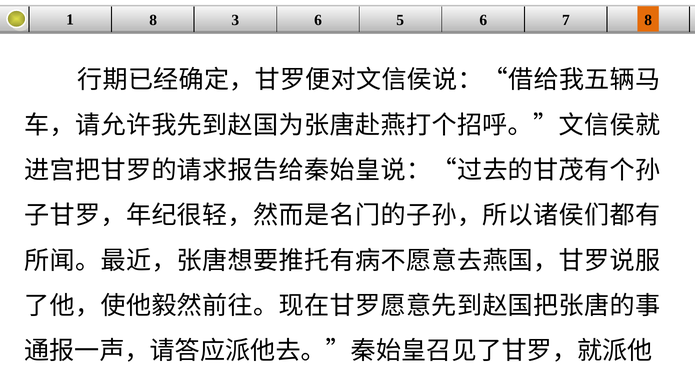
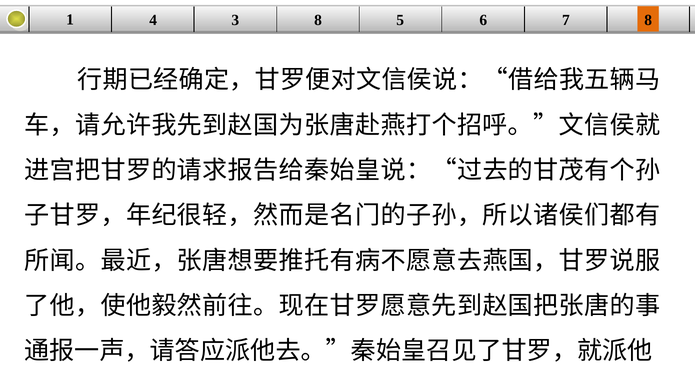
1 8: 8 -> 4 (153, 20)
3 6: 6 -> 8 (318, 20)
